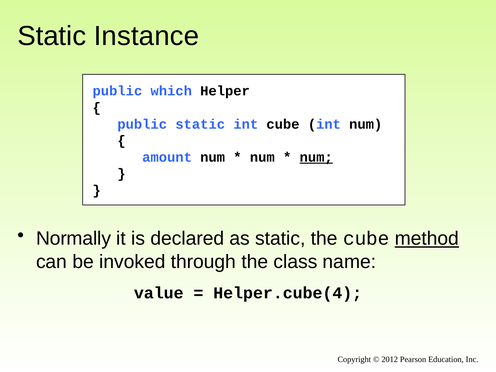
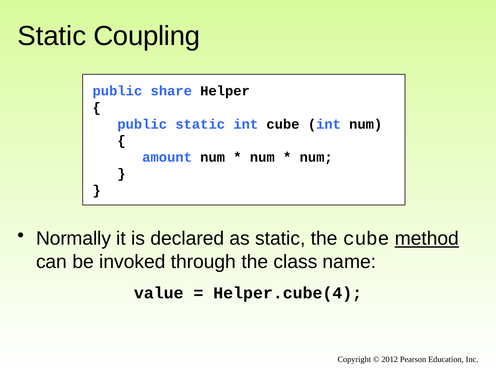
Instance: Instance -> Coupling (147, 36)
which: which -> share (171, 91)
num underline: present -> none (316, 157)
